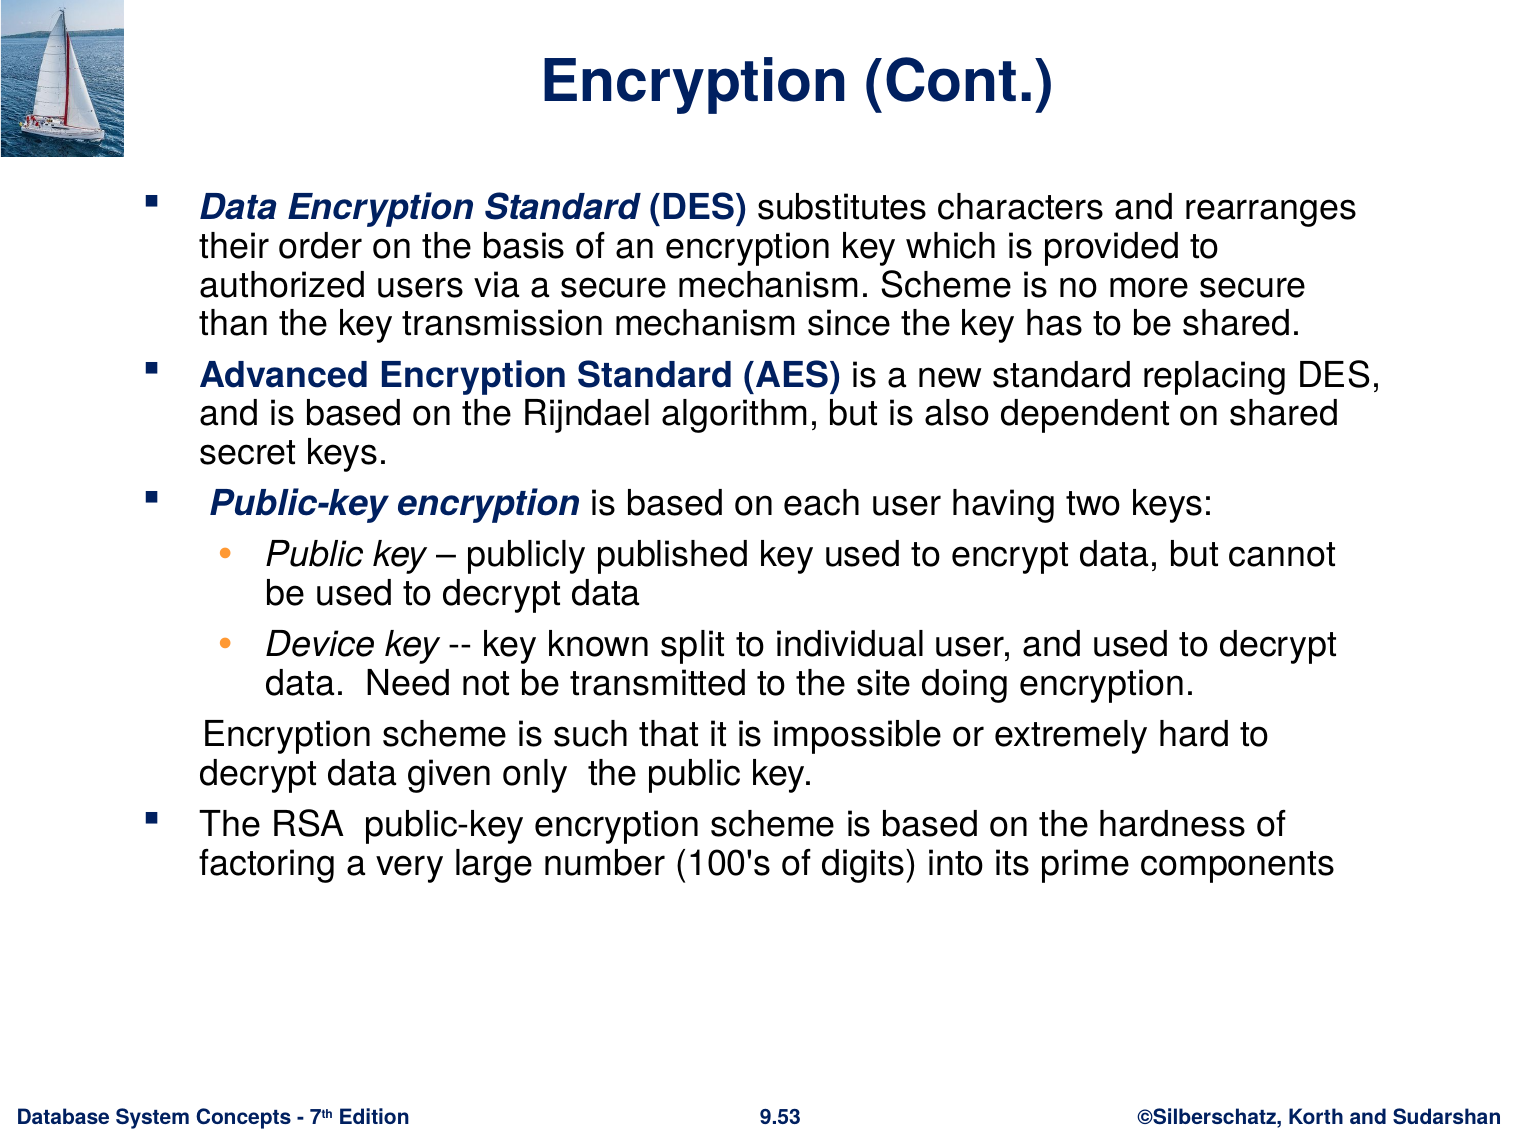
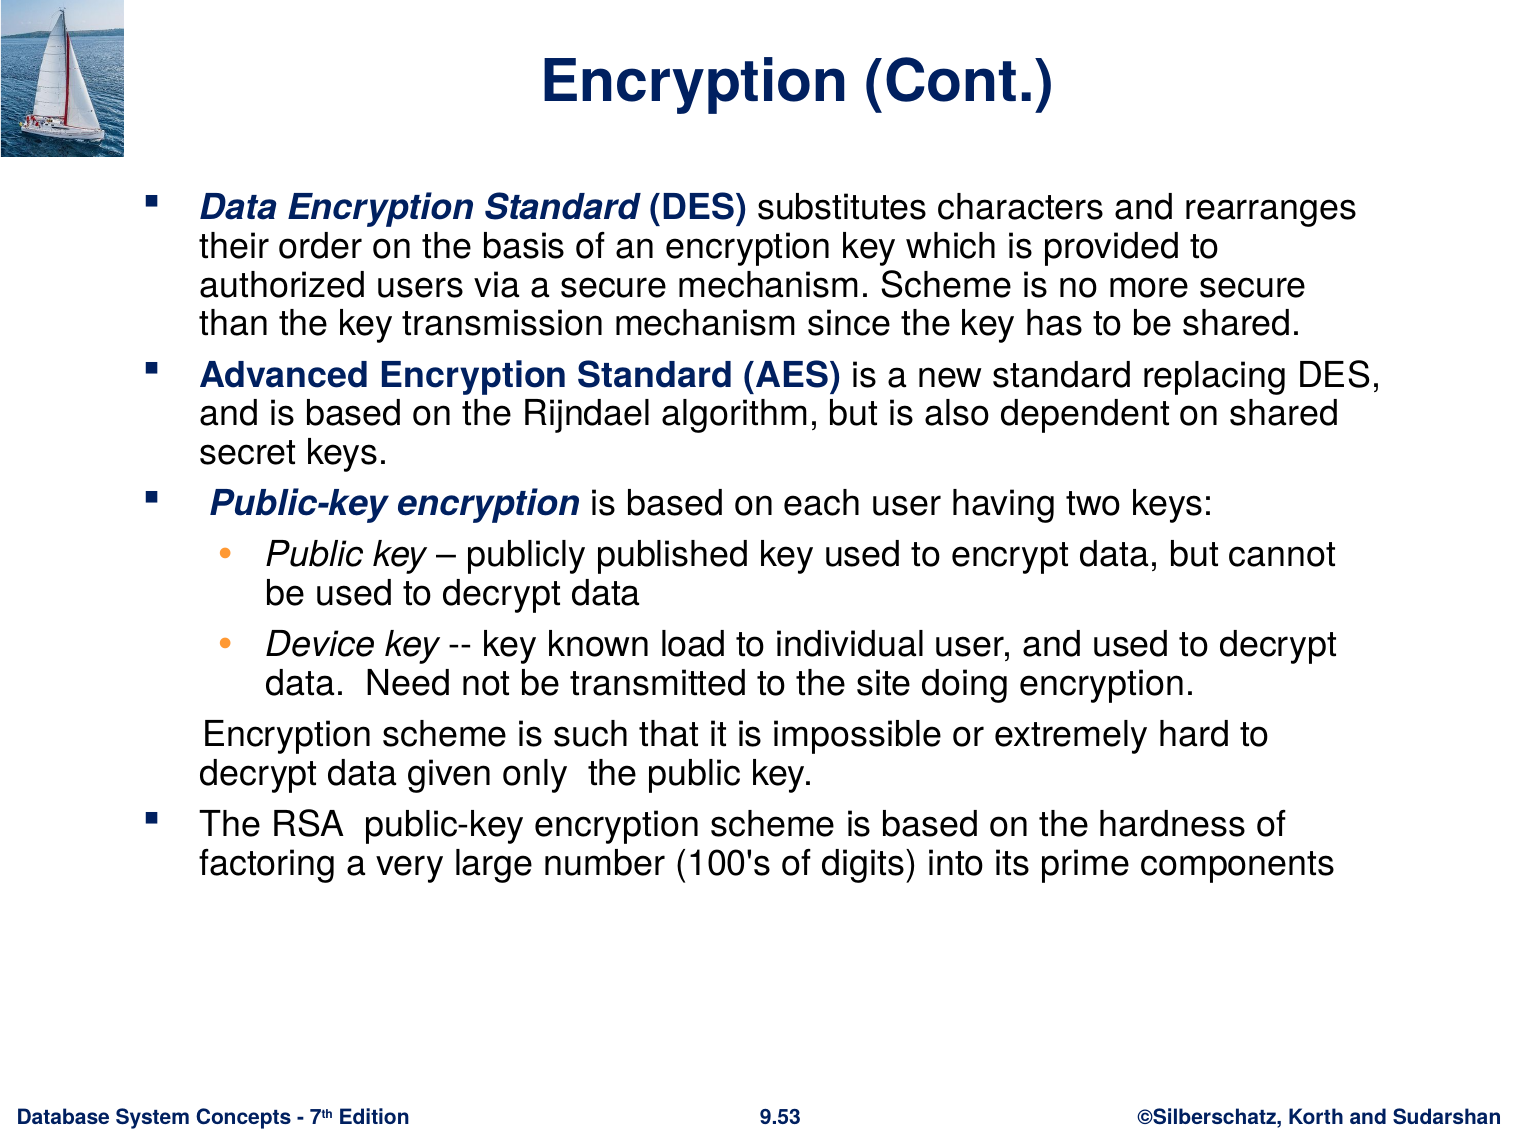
split: split -> load (693, 645)
